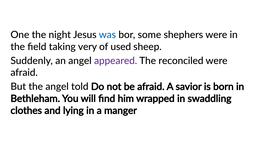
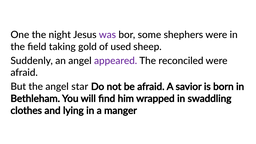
was colour: blue -> purple (107, 35)
very: very -> gold (87, 47)
told: told -> star (80, 87)
